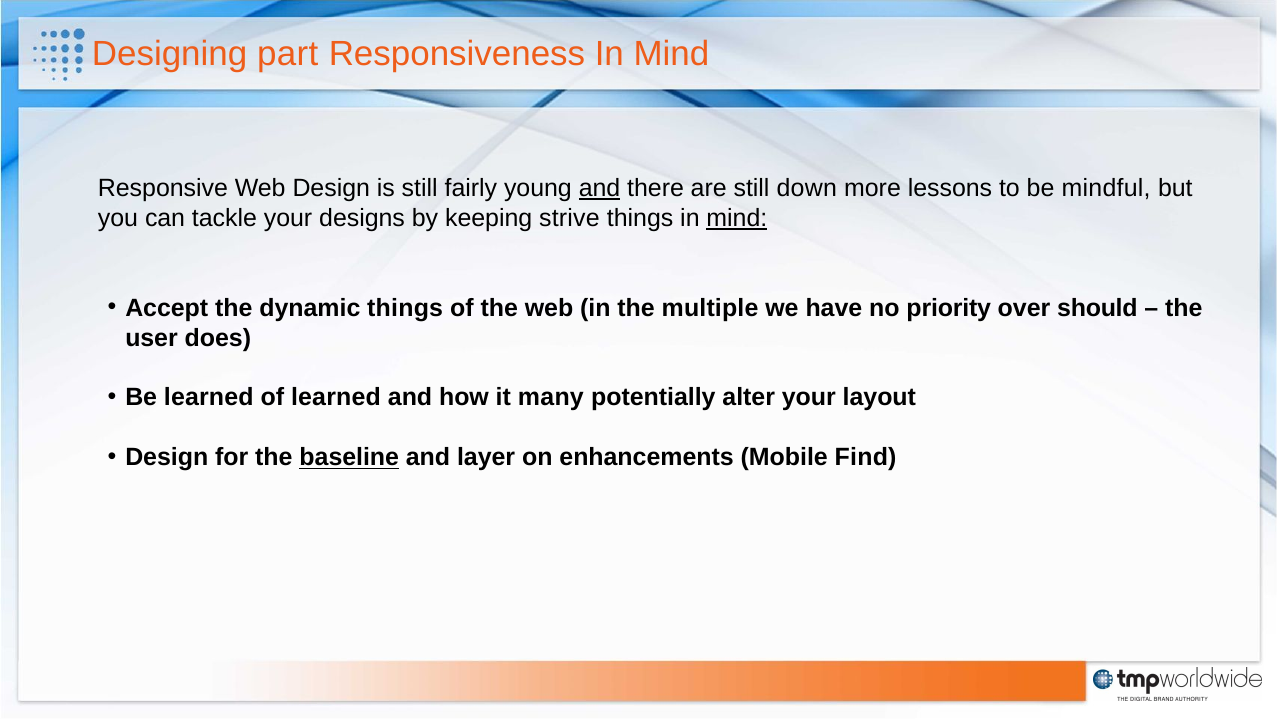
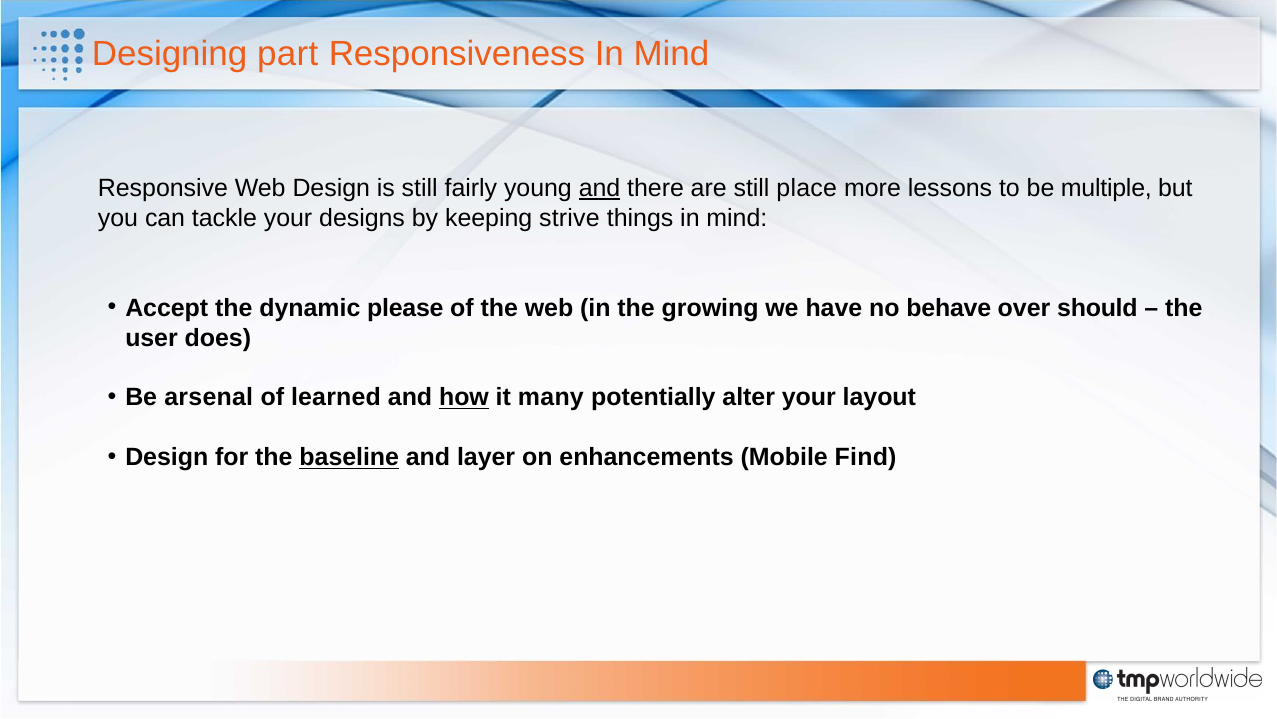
down: down -> place (807, 188)
mindful: mindful -> multiple (1106, 188)
mind underline: present -> none (737, 218)
dynamic things: things -> please (405, 308)
multiple: multiple -> growing (710, 308)
priority: priority -> behave (949, 308)
Be learned: learned -> arsenal (209, 397)
how underline: none -> present (464, 397)
